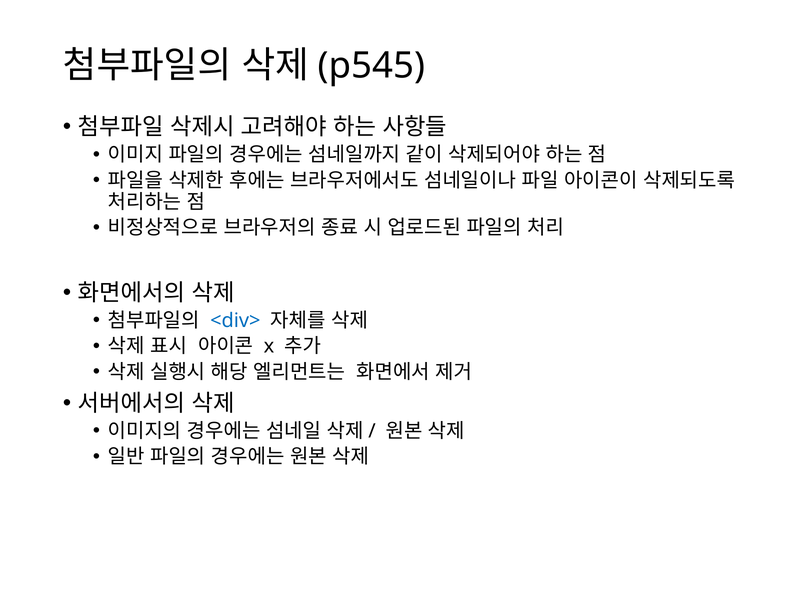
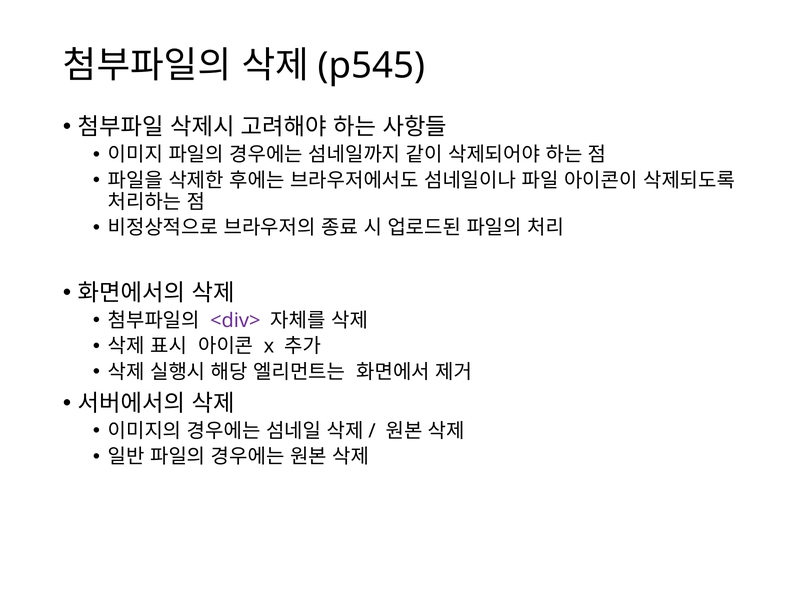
<div> colour: blue -> purple (235, 321)
